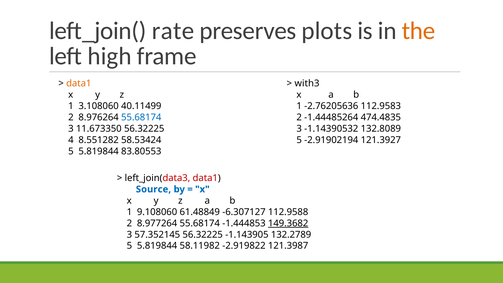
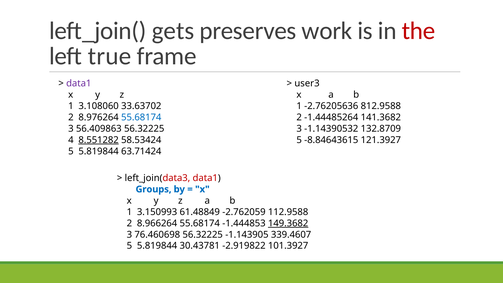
rate: rate -> gets (173, 31)
plots: plots -> work (327, 31)
the colour: orange -> red (419, 31)
high: high -> true (110, 56)
data1 colour: orange -> purple (79, 83)
with3: with3 -> user3 (307, 83)
40.11499: 40.11499 -> 33.63702 (141, 106)
112.9583: 112.9583 -> 812.9588 (381, 106)
474.4835: 474.4835 -> 141.3682 (381, 117)
11.673350: 11.673350 -> 56.409863 (99, 129)
132.8089: 132.8089 -> 132.8709 (381, 129)
8.551282 underline: none -> present (99, 140)
-2.91902194: -2.91902194 -> -8.84643615 (331, 140)
83.80553: 83.80553 -> 63.71424 (141, 151)
Source: Source -> Groups (154, 189)
9.108060: 9.108060 -> 3.150993 (157, 212)
-6.307127: -6.307127 -> -2.762059 (244, 212)
8.977264: 8.977264 -> 8.966264 (157, 223)
57.352145: 57.352145 -> 76.460698 (157, 235)
132.2789: 132.2789 -> 339.4607 (291, 235)
58.11982: 58.11982 -> 30.43781 (200, 246)
121.3987: 121.3987 -> 101.3927 (288, 246)
